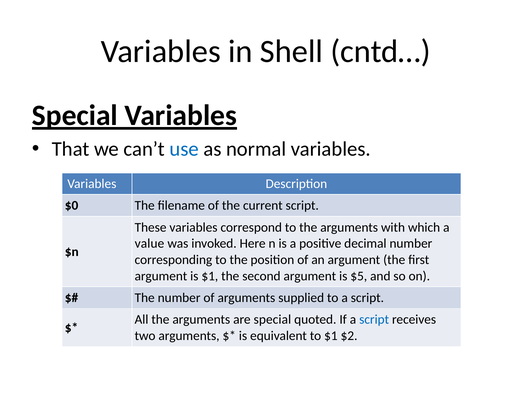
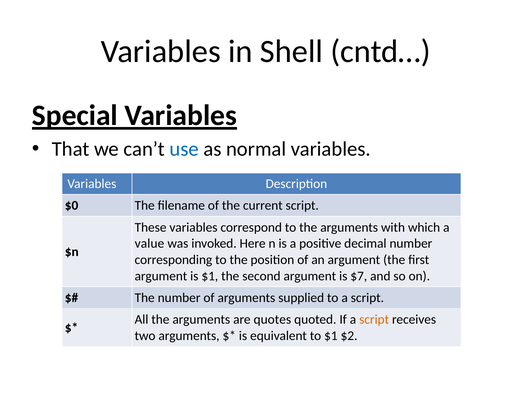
$5: $5 -> $7 (359, 276)
are special: special -> quotes (272, 320)
script colour: blue -> orange (374, 320)
